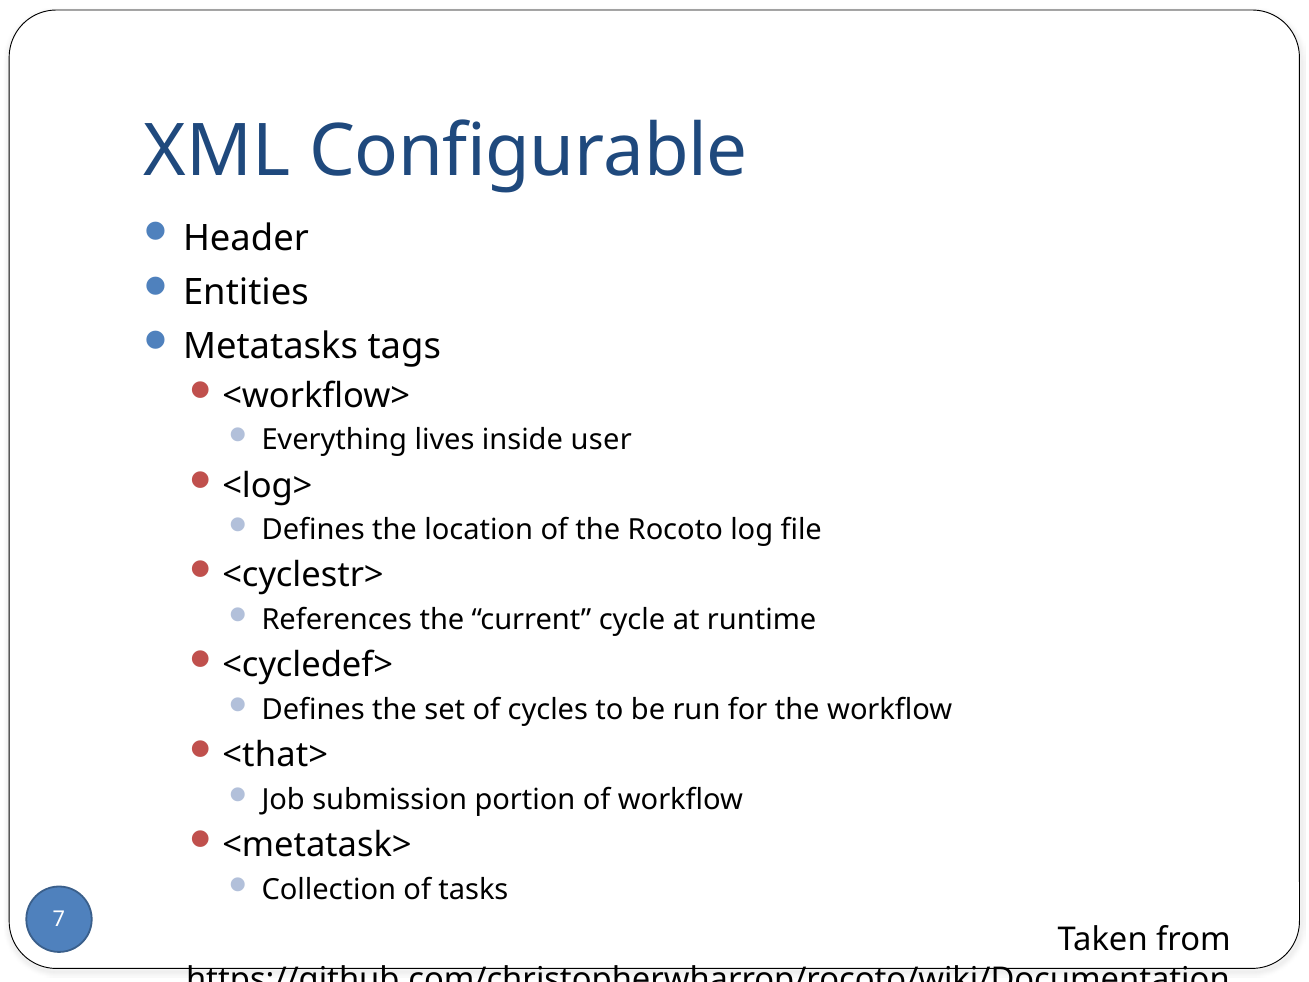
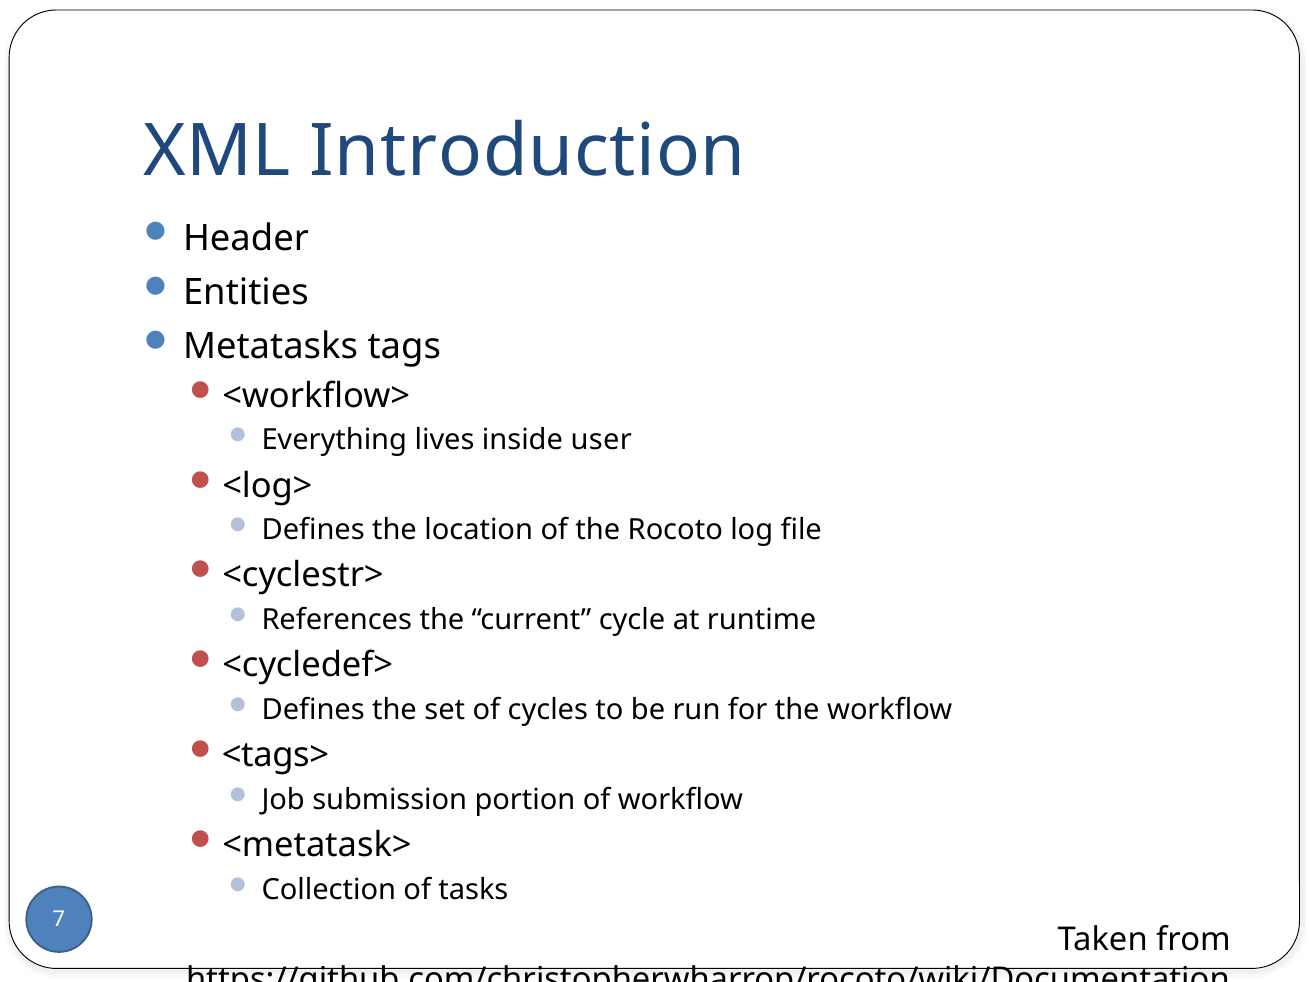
Configurable: Configurable -> Introduction (528, 151)
<that>: <that> -> <tags> (275, 755)
